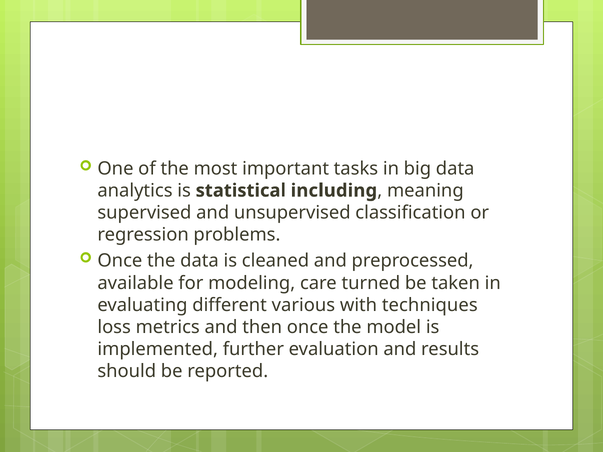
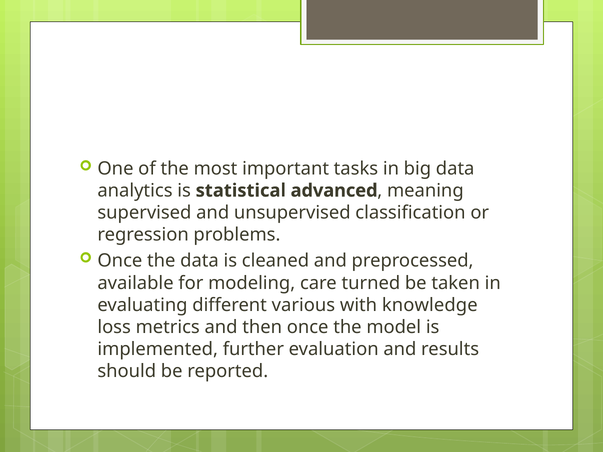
including: including -> advanced (334, 191)
techniques: techniques -> knowledge (430, 305)
